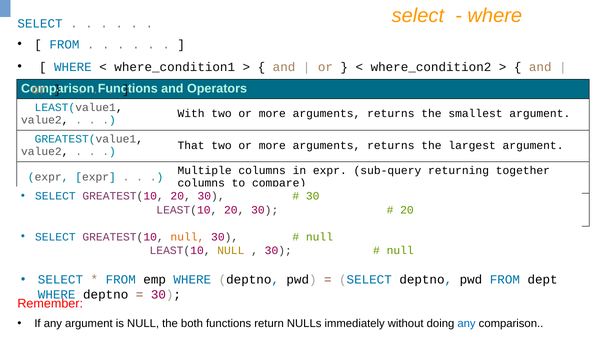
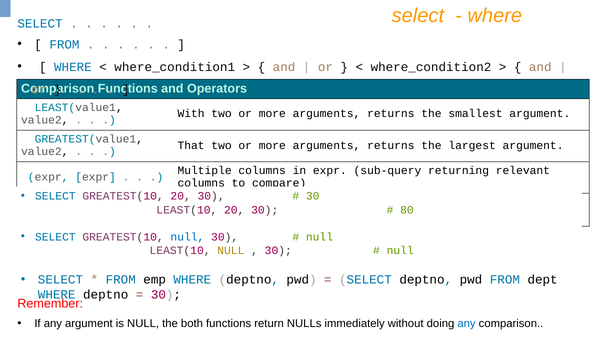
together: together -> relevant (523, 171)
20: 20 -> 80 (407, 210)
null colour: orange -> blue (187, 237)
